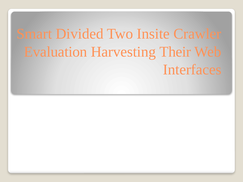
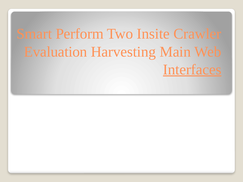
Divided: Divided -> Perform (80, 34)
Their: Their -> Main (175, 52)
Interfaces underline: none -> present (192, 70)
